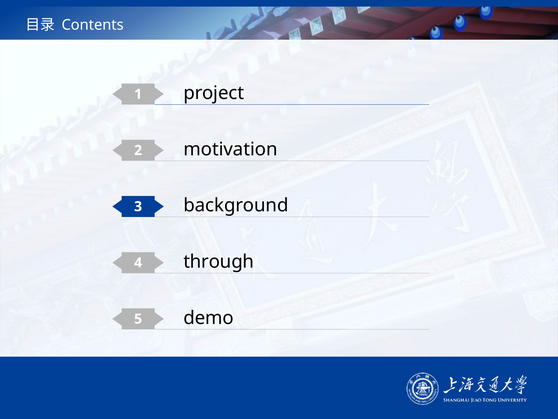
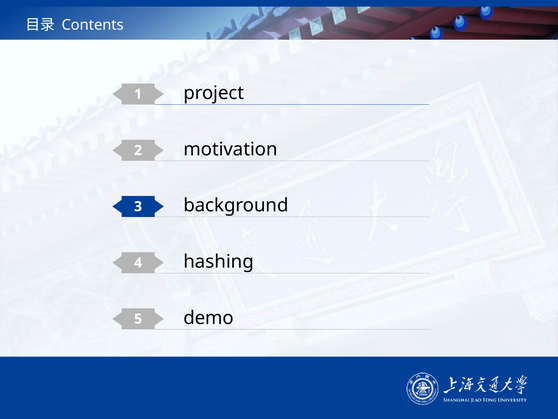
through: through -> hashing (219, 261)
